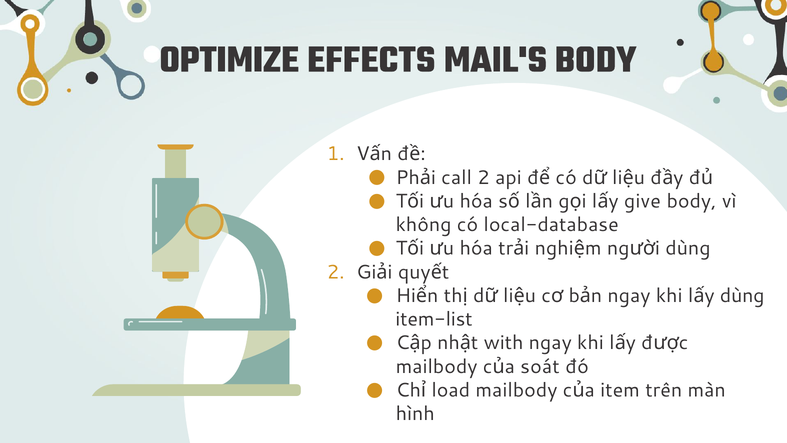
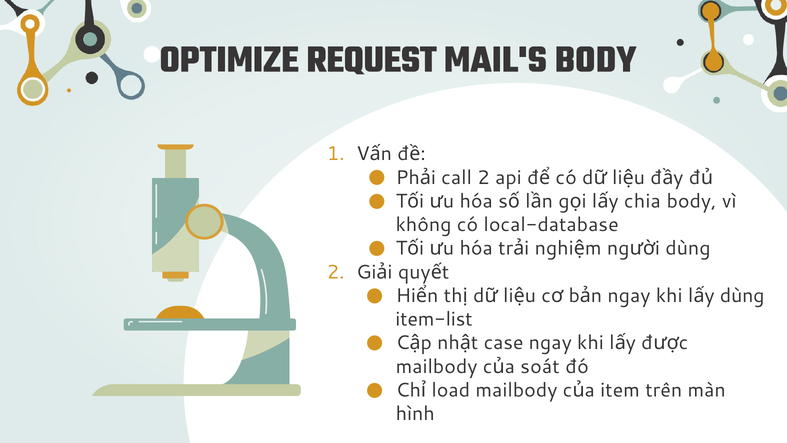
EFFECTS: EFFECTS -> REQUEST (372, 59)
give: give -> chia (642, 201)
with: with -> case (504, 343)
